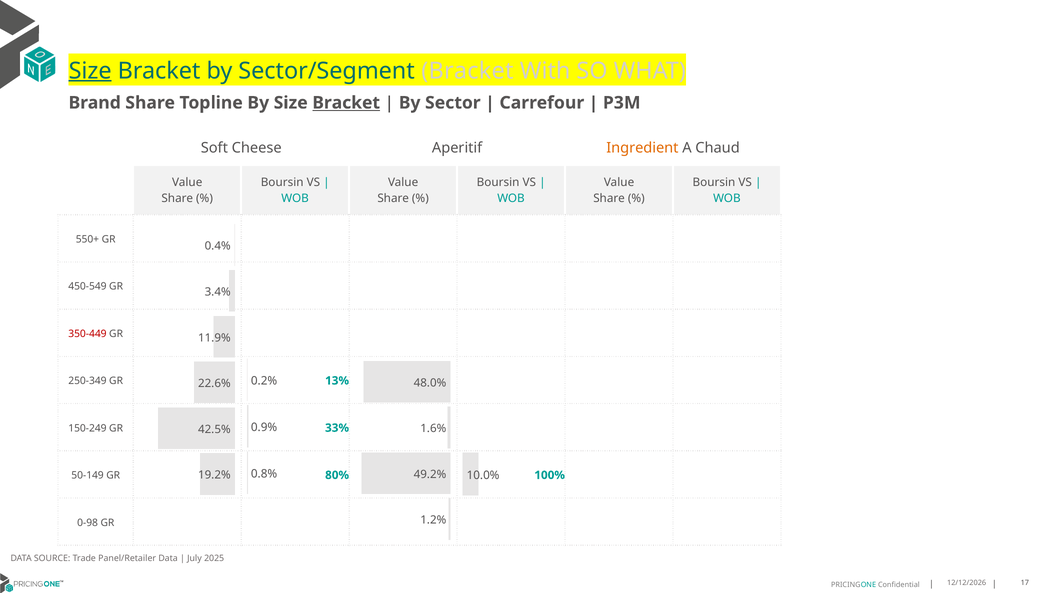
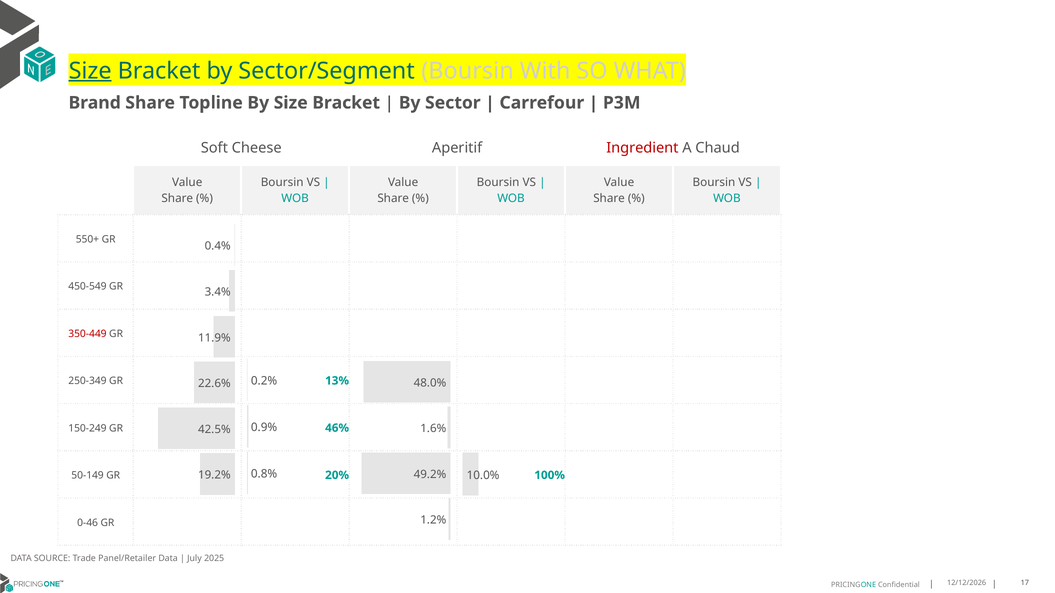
Sector/Segment Bracket: Bracket -> Boursin (468, 71)
Bracket underline: present -> none (346, 103)
Ingredient colour: orange -> red (642, 148)
33%: 33% -> 46% (337, 428)
80%: 80% -> 20% (337, 476)
0-98: 0-98 -> 0-46 (88, 523)
